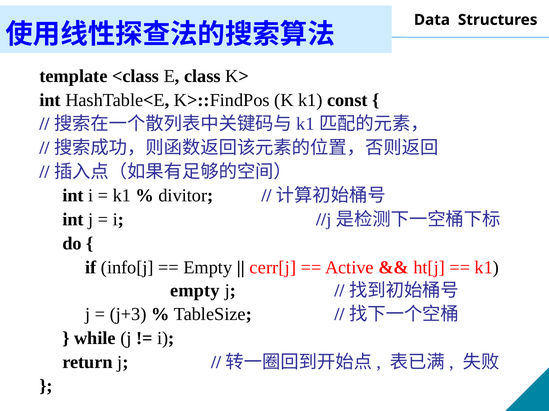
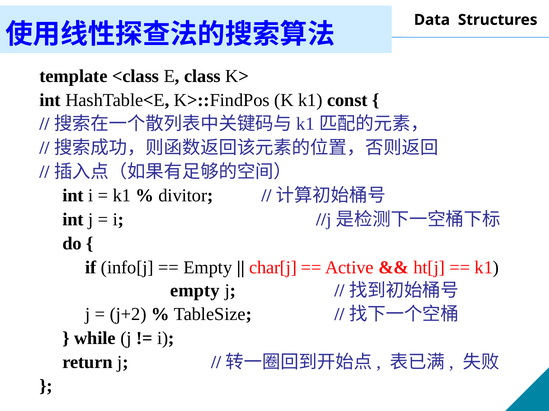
cerr[j: cerr[j -> char[j (273, 268)
j+3: j+3 -> j+2 (128, 315)
